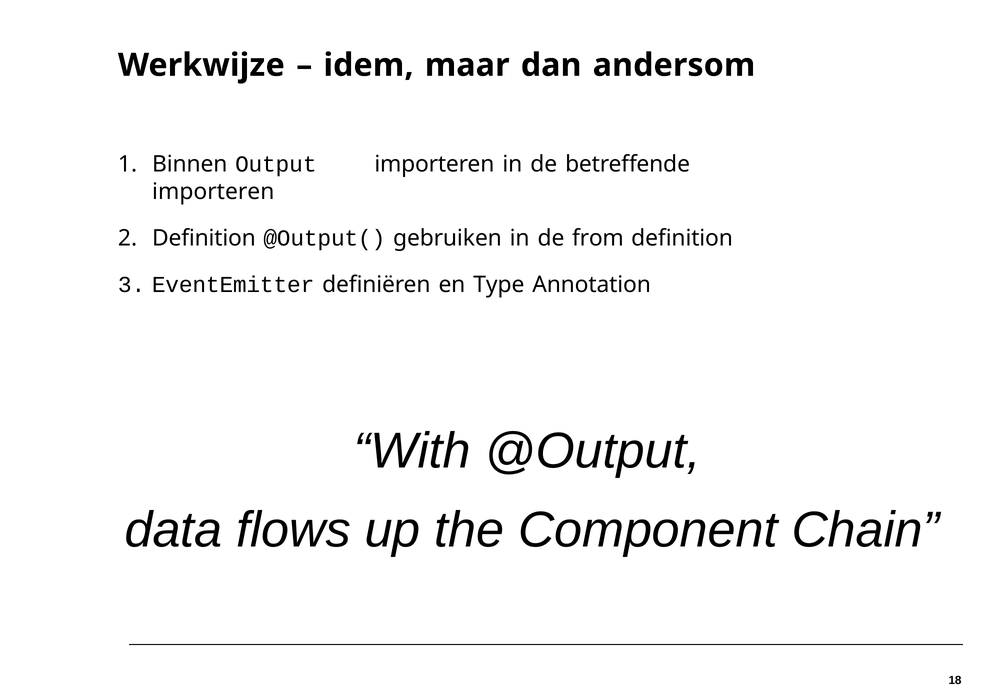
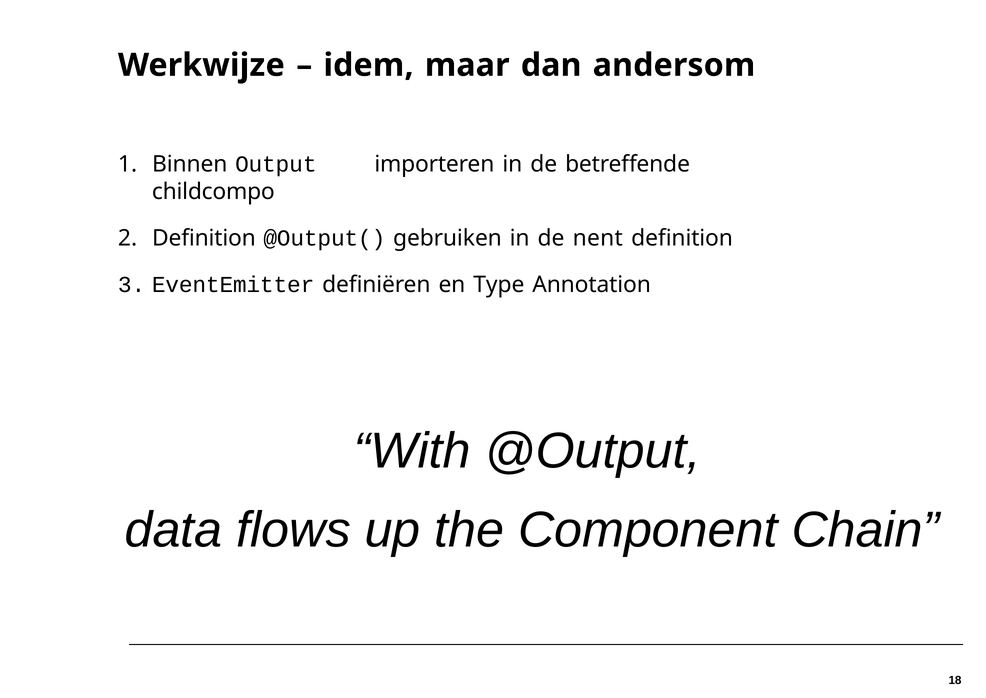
importeren: importeren -> childcompo (213, 191)
from: from -> nent (598, 238)
